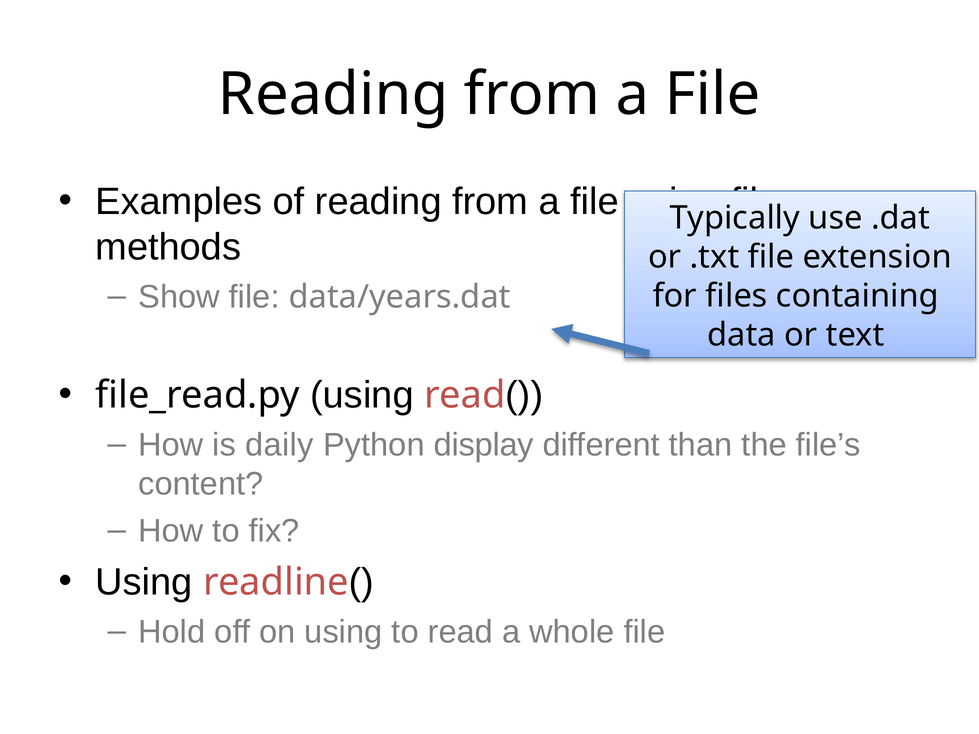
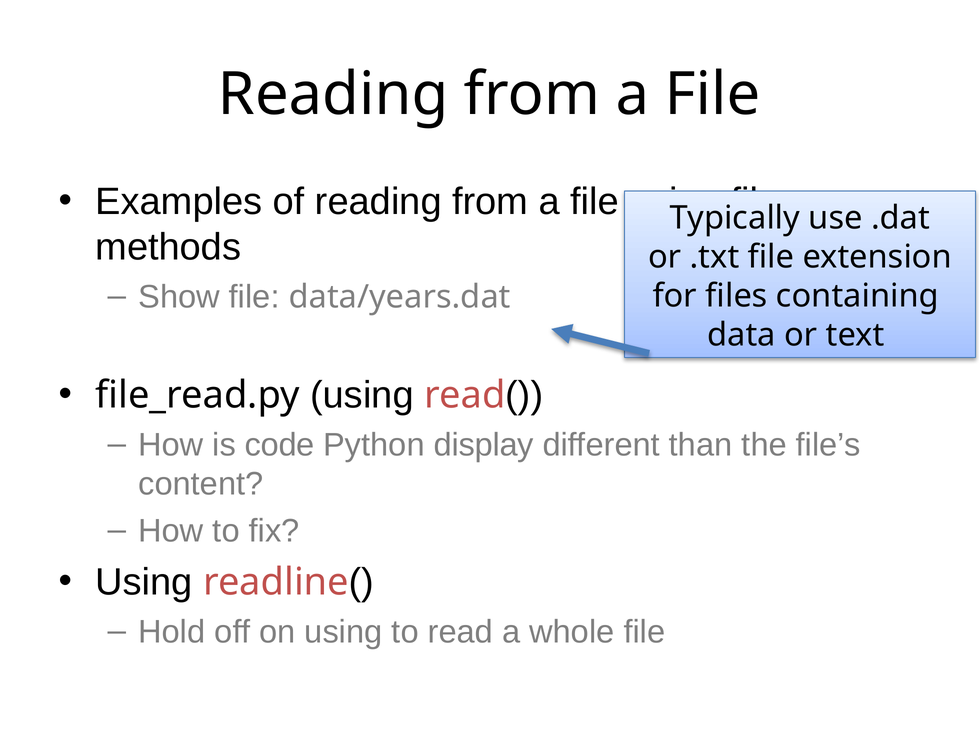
daily: daily -> code (280, 445)
